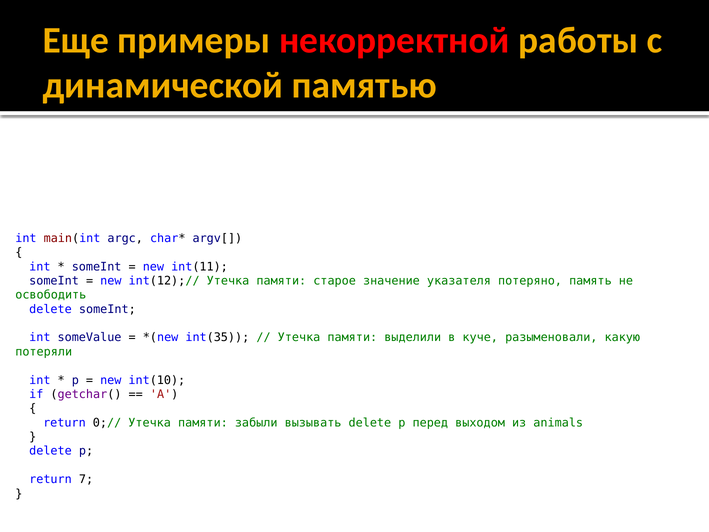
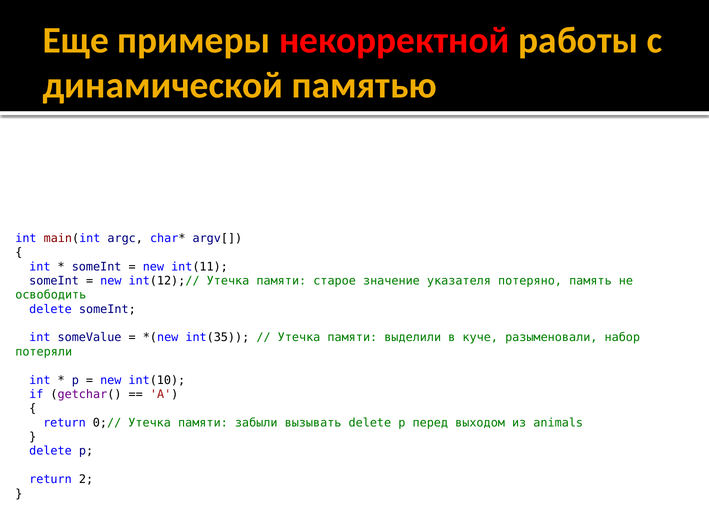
какую: какую -> набор (622, 337)
7: 7 -> 2 (86, 479)
